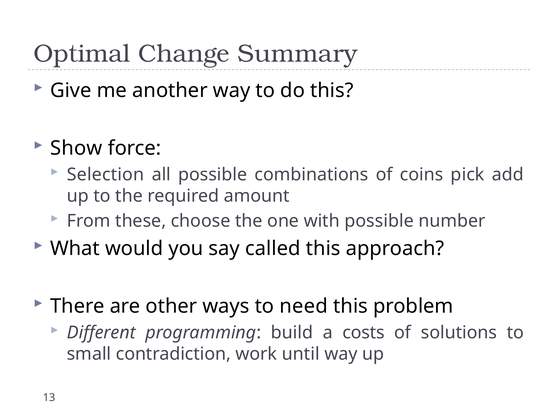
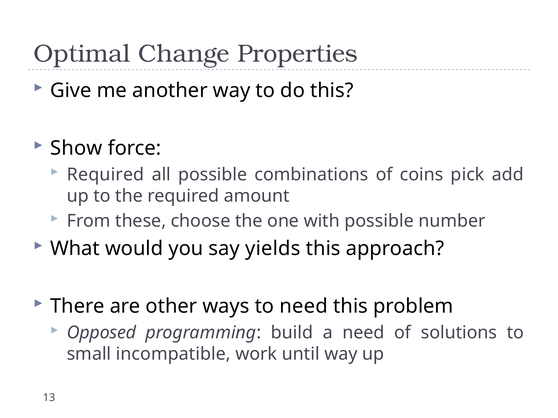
Summary: Summary -> Properties (298, 54)
Selection: Selection -> Required (106, 175)
called: called -> yields (273, 249)
Different: Different -> Opposed (101, 333)
a costs: costs -> need (363, 333)
contradiction: contradiction -> incompatible (173, 354)
